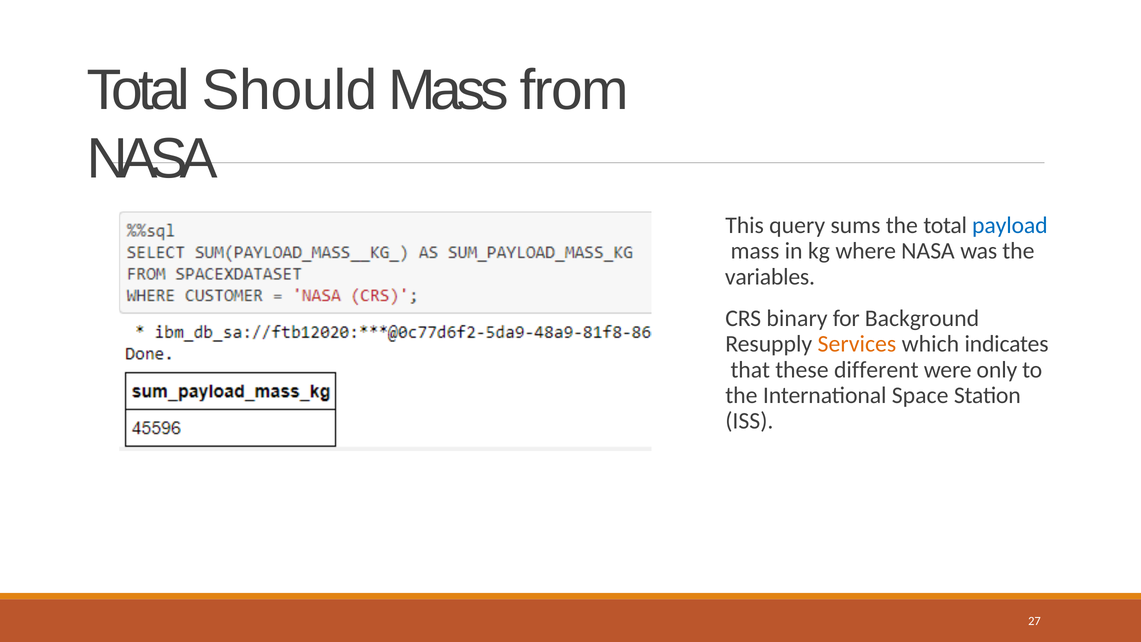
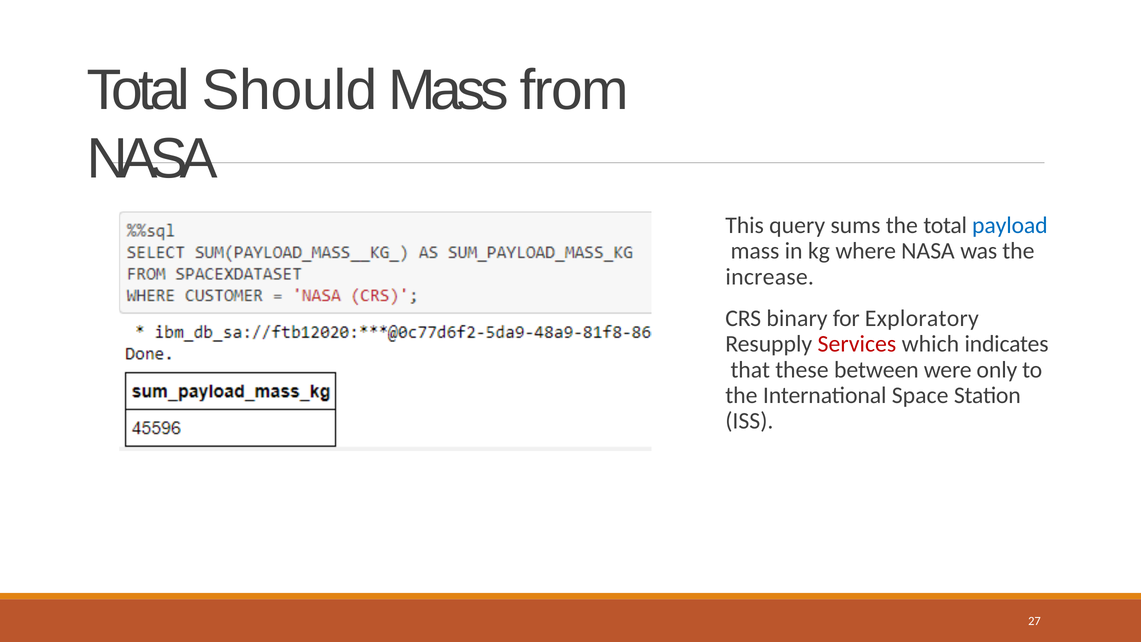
variables: variables -> increase (770, 277)
Background: Background -> Exploratory (922, 318)
Services colour: orange -> red (857, 344)
different: different -> between (876, 370)
